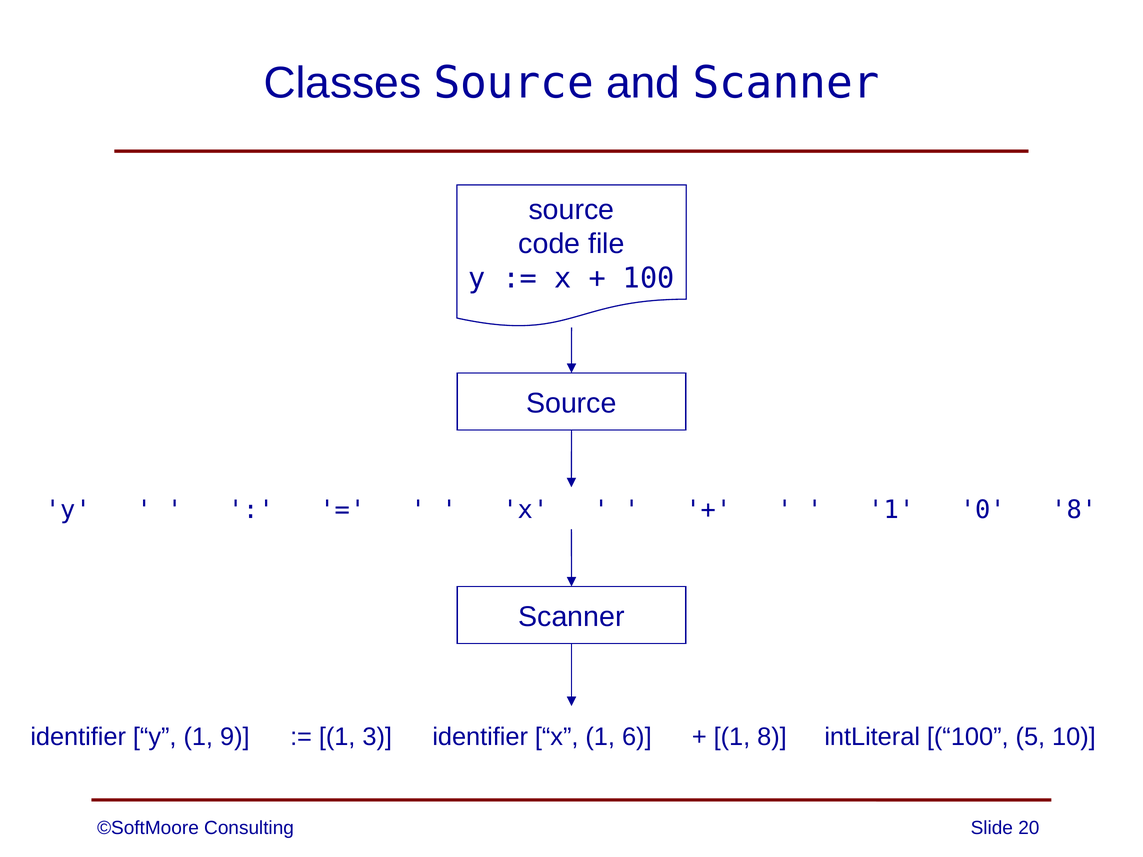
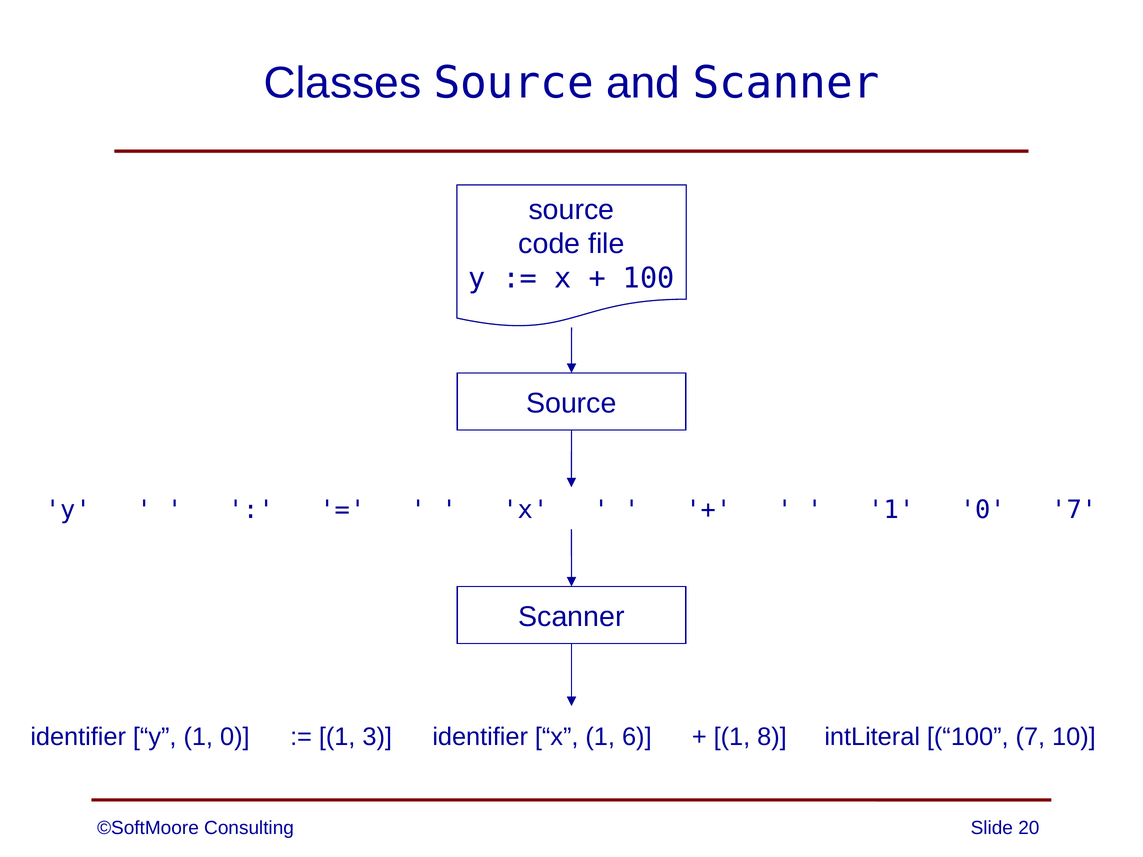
0 8: 8 -> 7 (1074, 510)
y 1 9: 9 -> 0 (235, 737)
100 5: 5 -> 7 (1030, 737)
